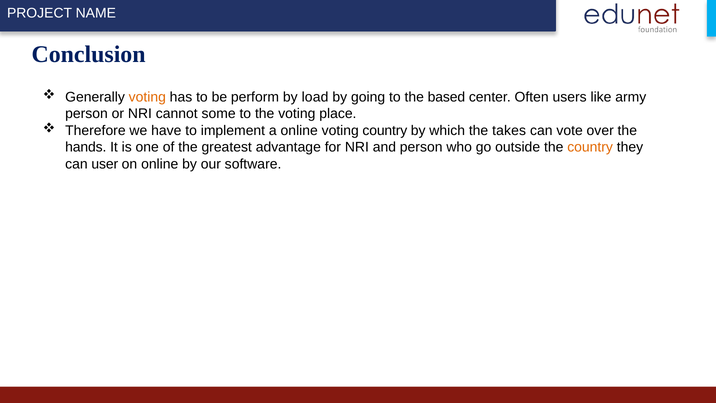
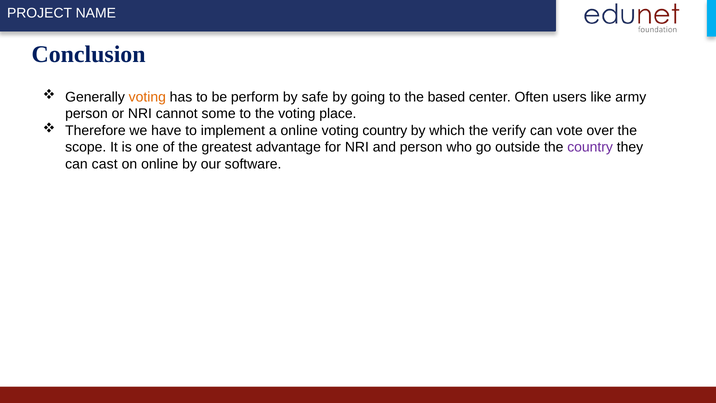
load: load -> safe (315, 97)
takes: takes -> verify (509, 131)
hands: hands -> scope (86, 147)
country colour: orange -> purple (590, 147)
user: user -> cast (105, 164)
